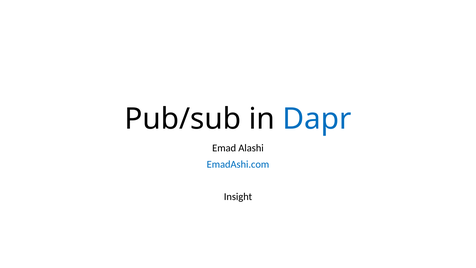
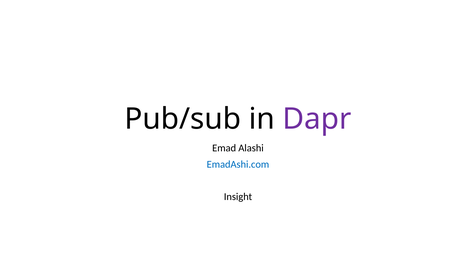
Dapr colour: blue -> purple (317, 119)
